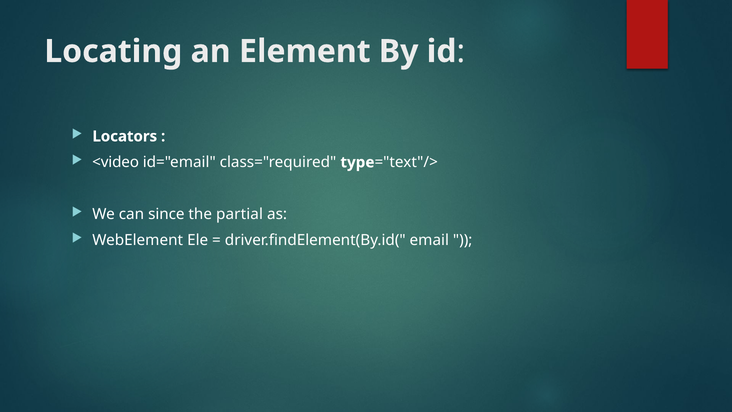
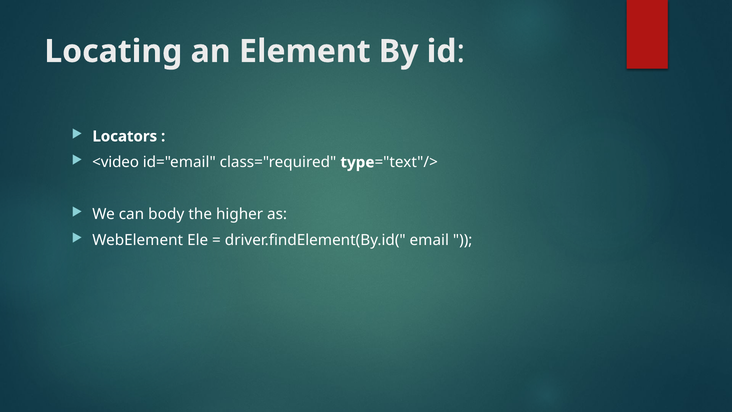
since: since -> body (166, 214)
partial: partial -> higher (240, 214)
